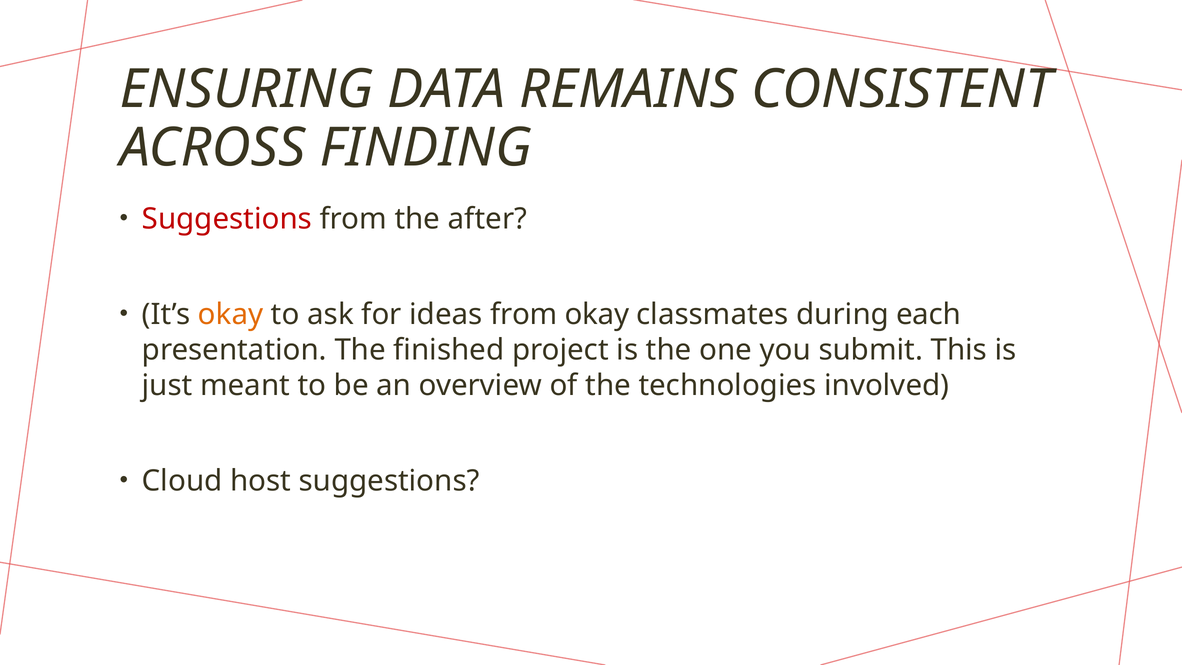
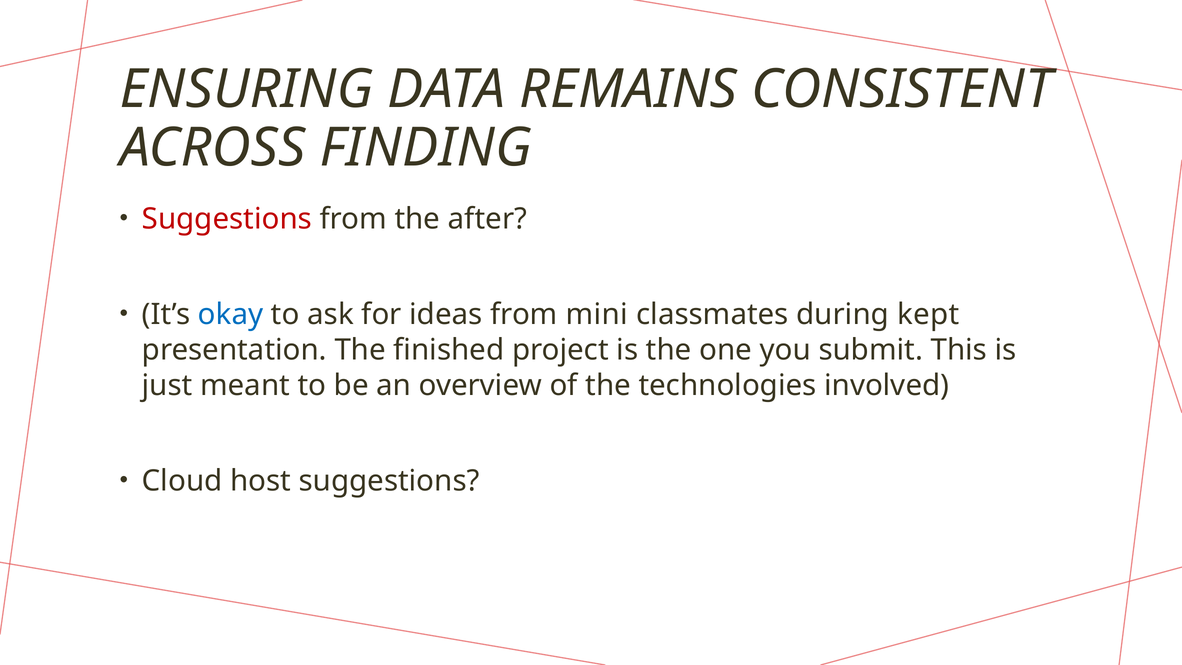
okay colour: orange -> blue (231, 315)
from okay: okay -> mini (597, 315)
each: each -> kept (928, 315)
